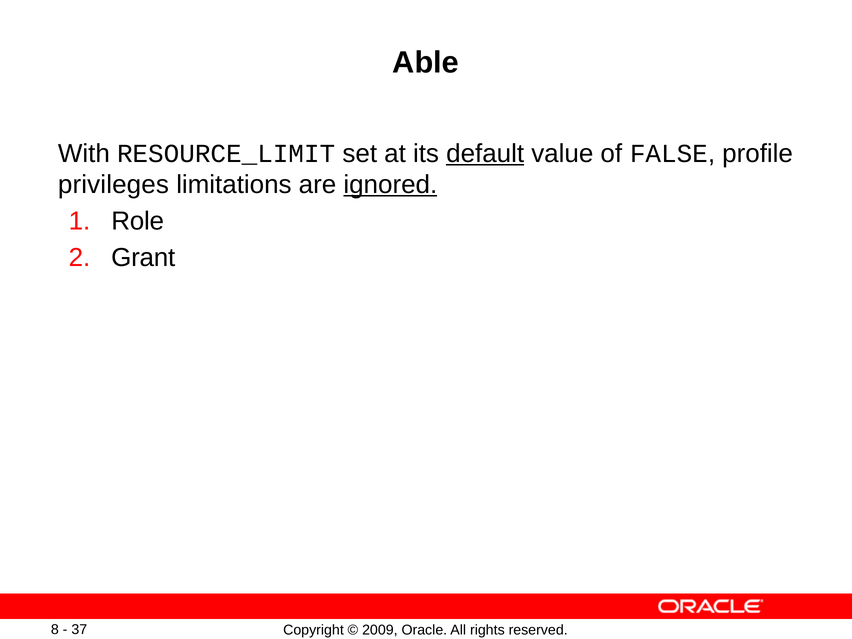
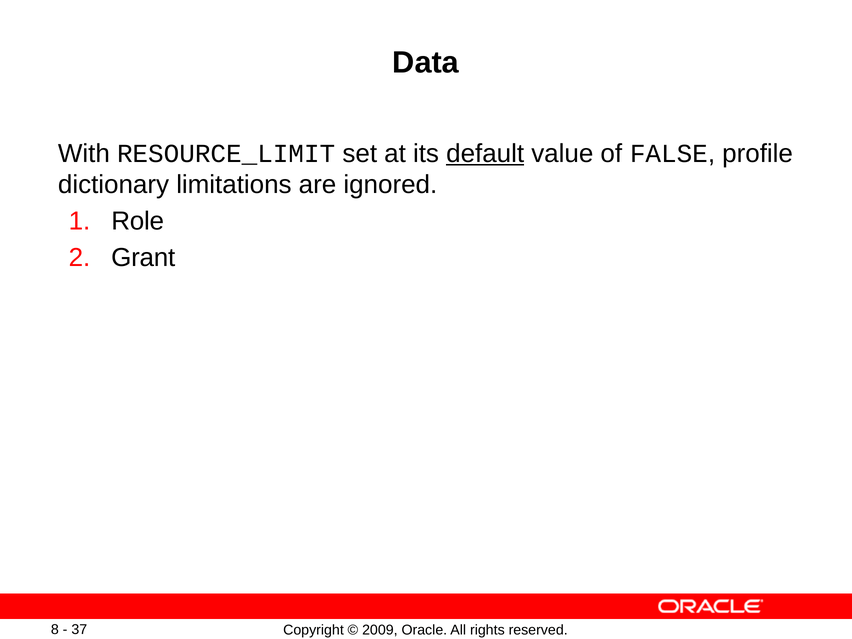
Able: Able -> Data (426, 63)
privileges: privileges -> dictionary (114, 185)
ignored underline: present -> none (390, 185)
